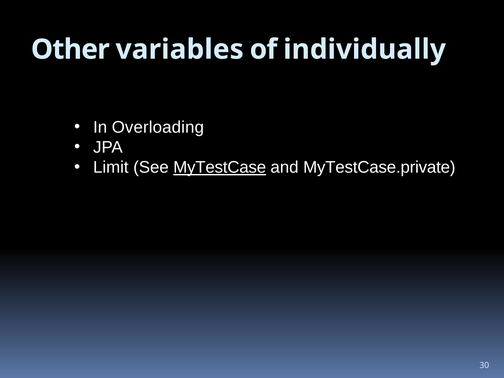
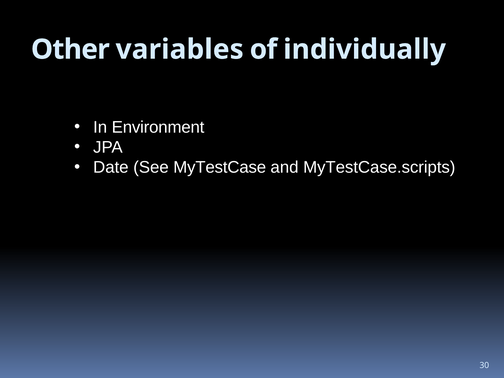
Overloading: Overloading -> Environment (158, 127)
Limit: Limit -> Date (111, 167)
MyTestCase underline: present -> none (220, 167)
MyTestCase.private: MyTestCase.private -> MyTestCase.scripts (379, 167)
